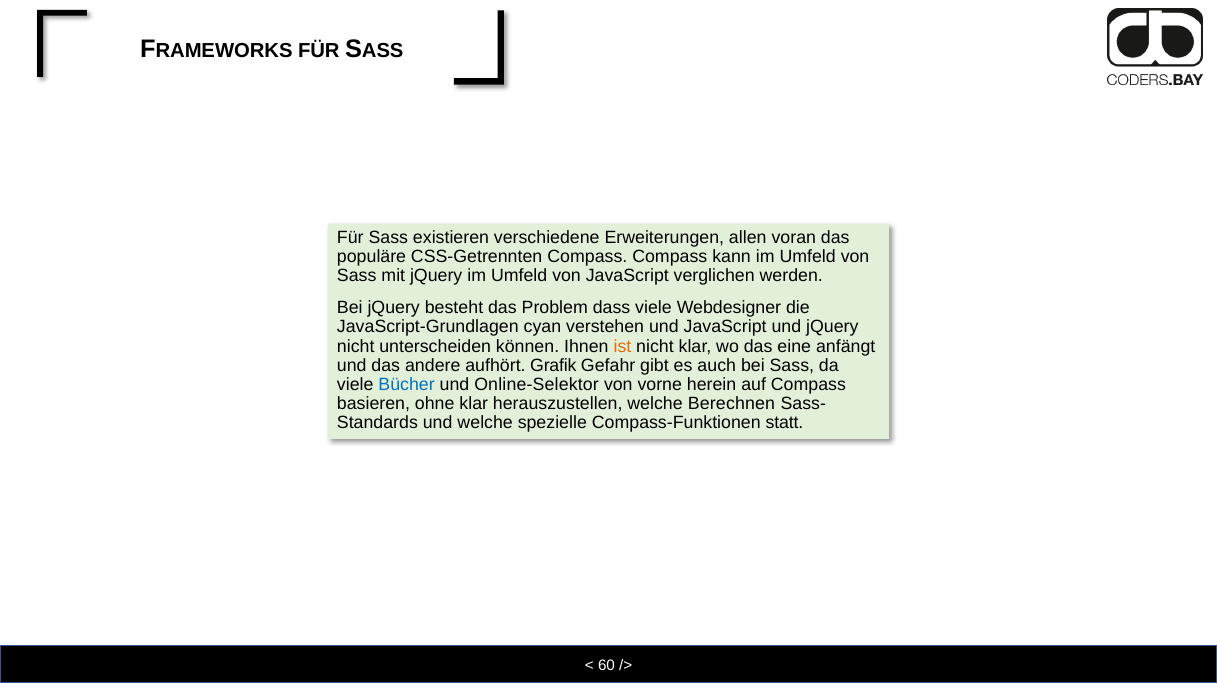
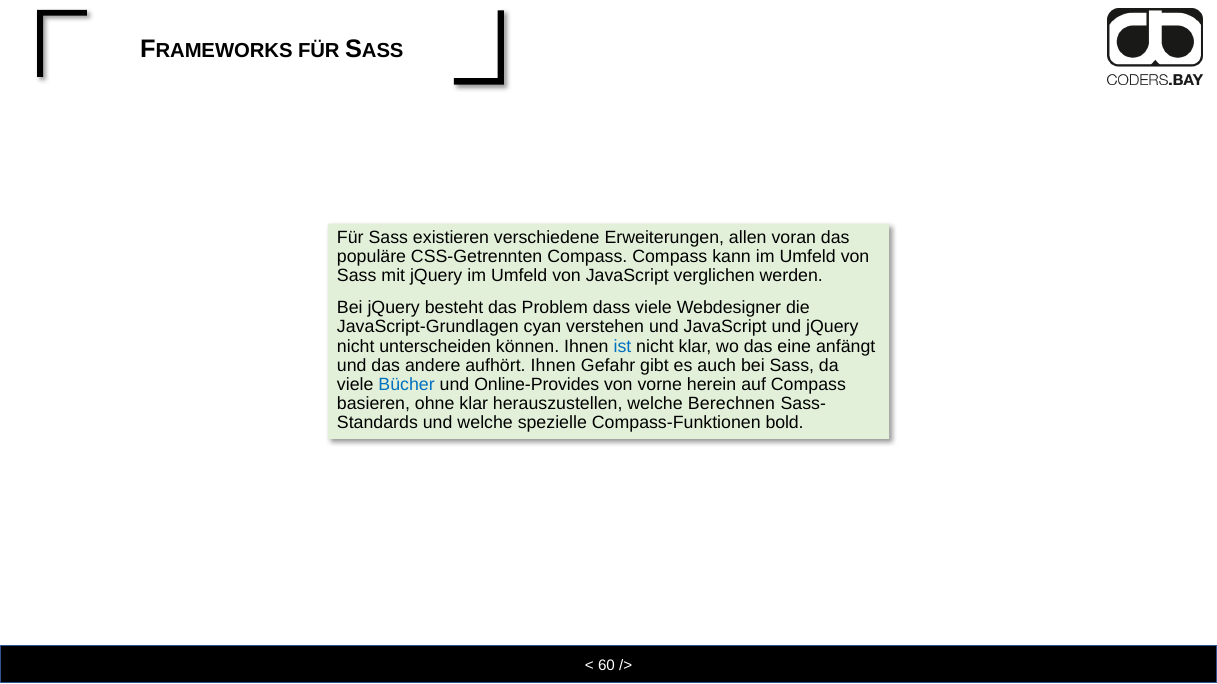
ist colour: orange -> blue (622, 346)
aufhört Grafik: Grafik -> Ihnen (553, 366)
Online-Selektor: Online-Selektor -> Online-Provides (537, 385)
statt: statt -> bold (785, 423)
